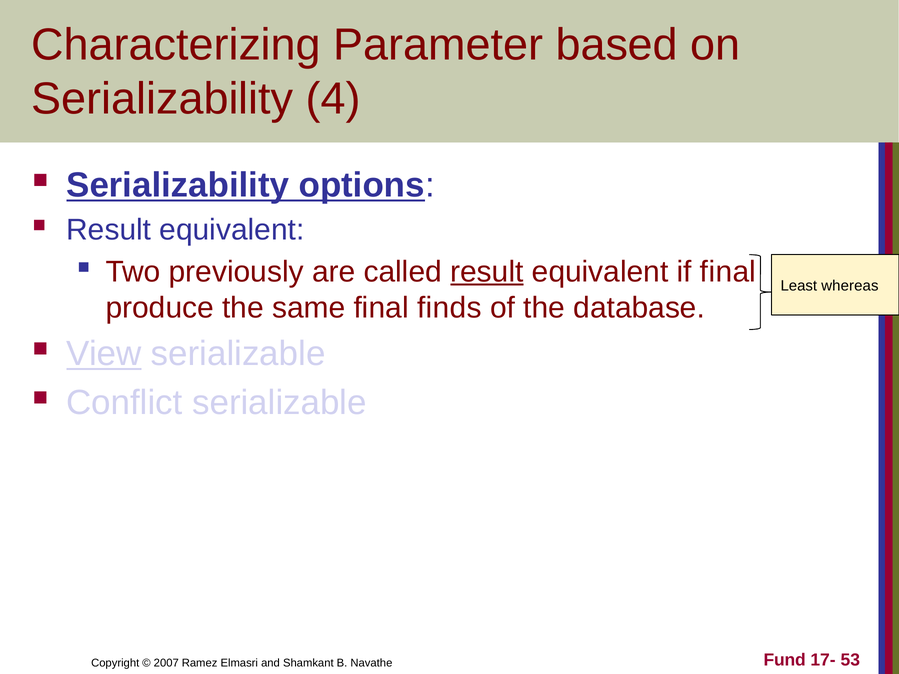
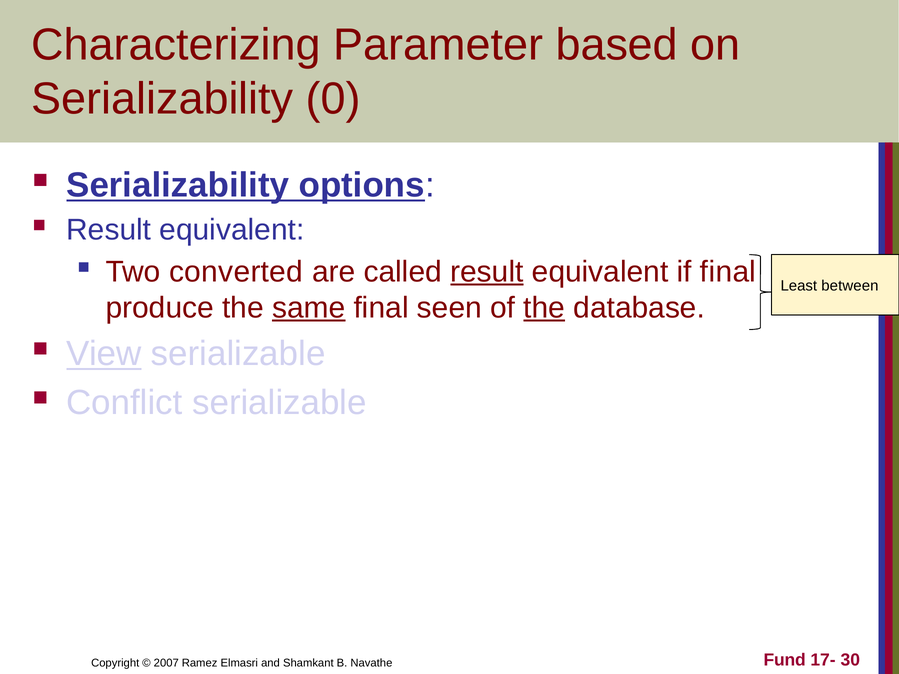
4: 4 -> 0 (333, 99)
previously: previously -> converted (236, 272)
whereas: whereas -> between (850, 286)
same underline: none -> present (309, 308)
finds: finds -> seen (449, 308)
the underline: none -> present (544, 308)
53: 53 -> 30 (850, 660)
